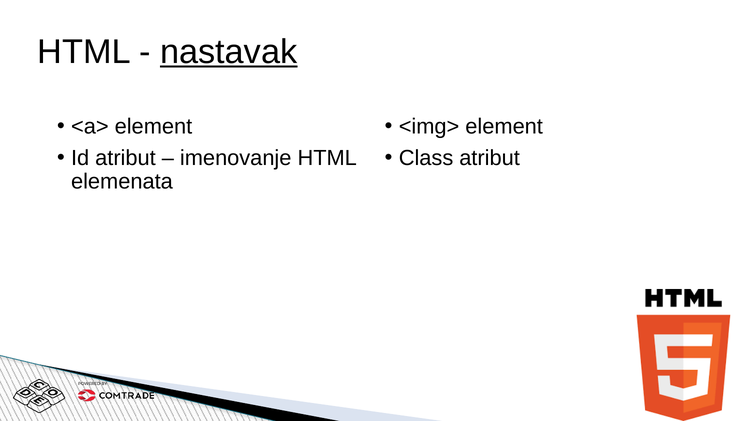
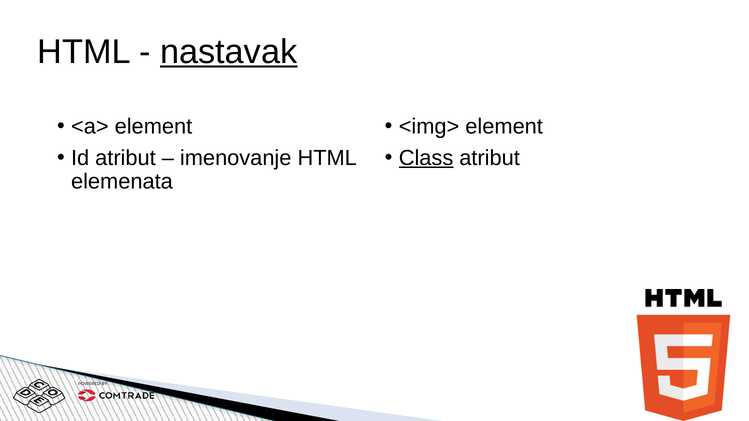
Class underline: none -> present (426, 158)
